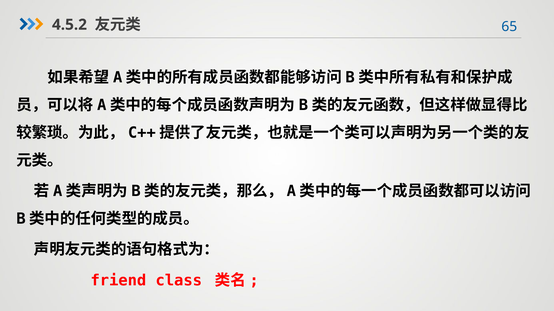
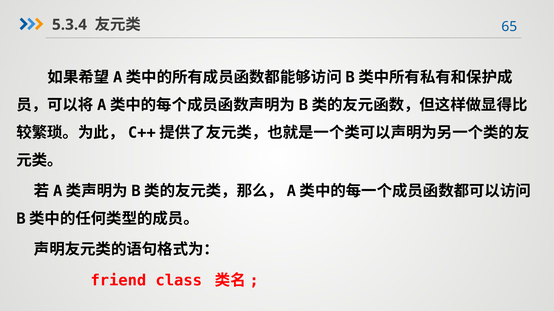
4.5.2: 4.5.2 -> 5.3.4 (69, 25)
